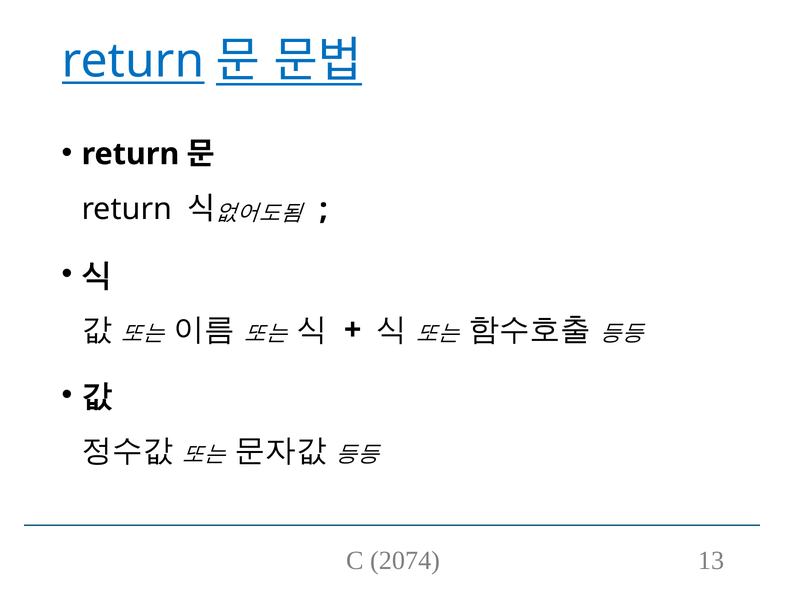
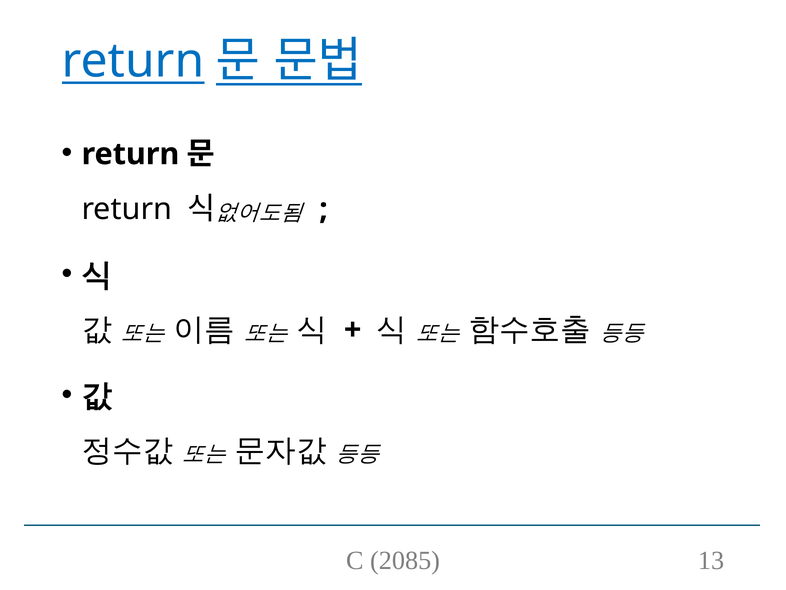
2074: 2074 -> 2085 (405, 560)
